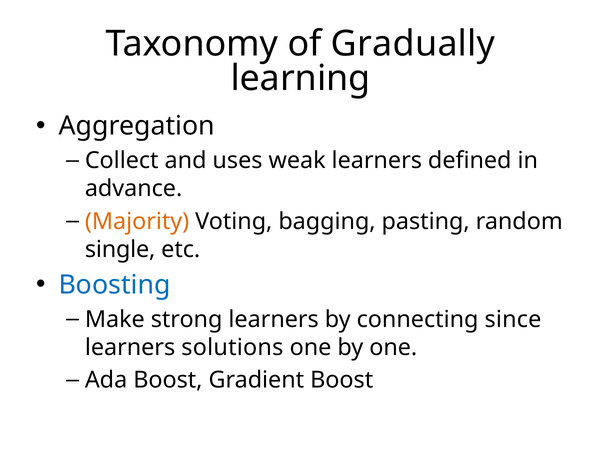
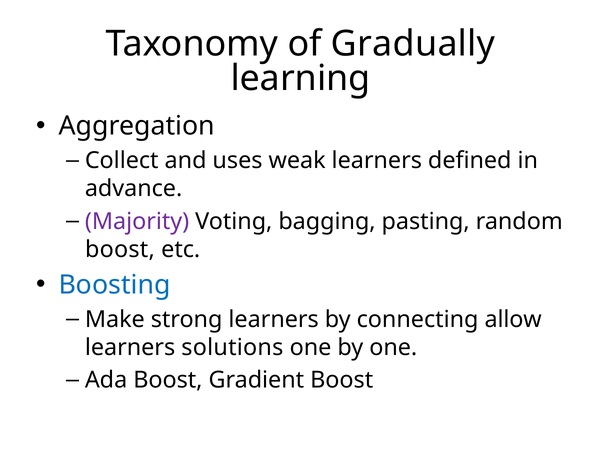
Majority colour: orange -> purple (137, 221)
single: single -> boost (120, 249)
since: since -> allow (513, 319)
